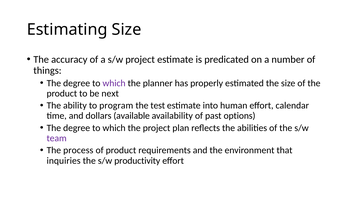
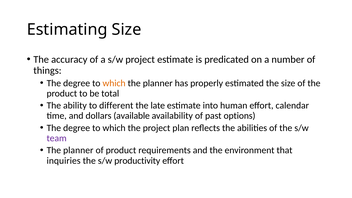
which colour: purple -> orange (114, 83)
next: next -> total (110, 93)
program: program -> different (116, 106)
test: test -> late (158, 106)
process: process -> planner (78, 150)
